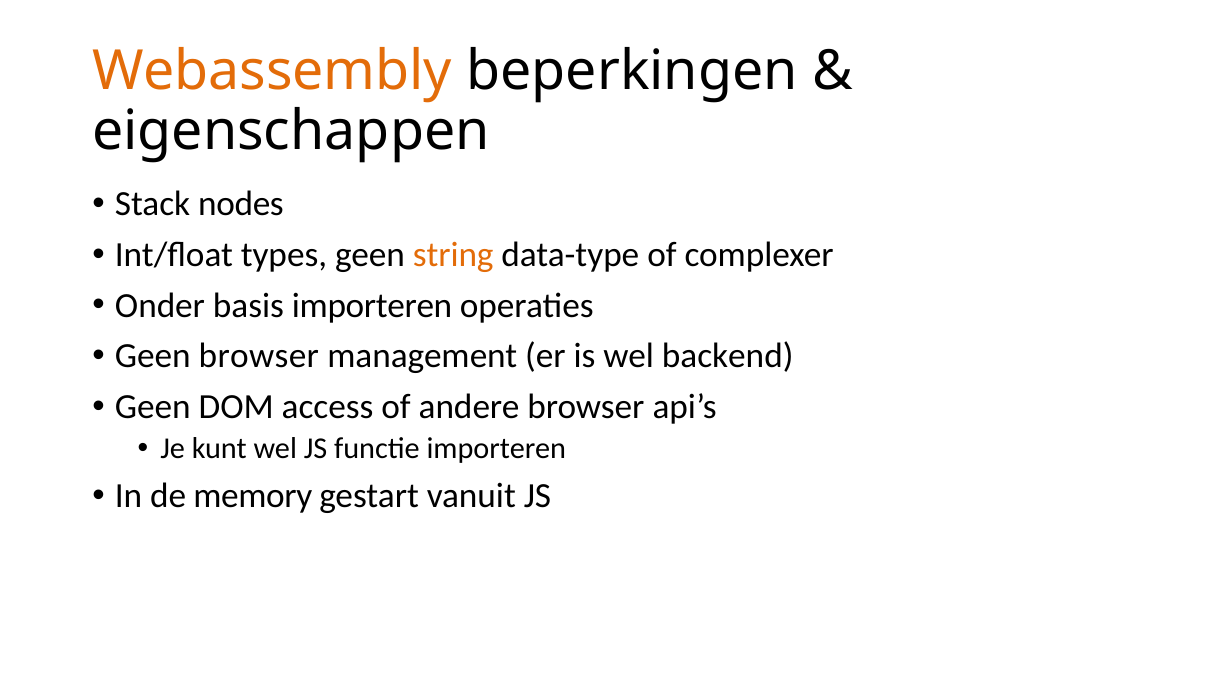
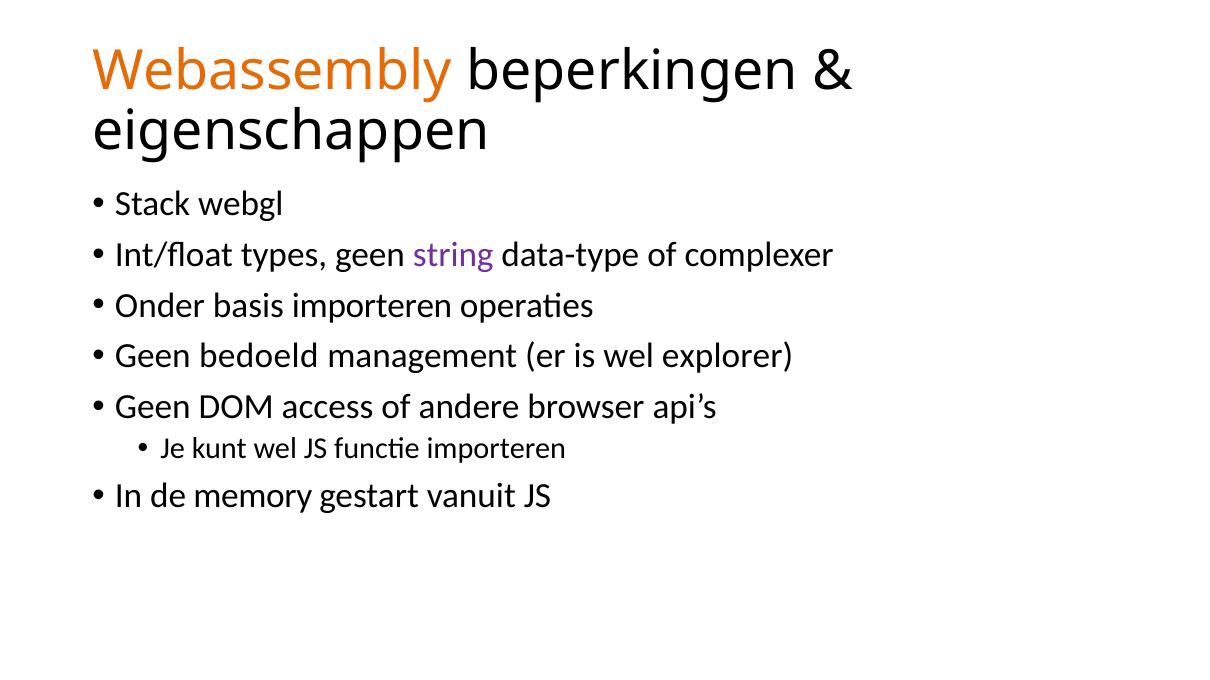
nodes: nodes -> webgl (241, 205)
string colour: orange -> purple (453, 255)
Geen browser: browser -> bedoeld (259, 356)
backend: backend -> explorer (728, 356)
